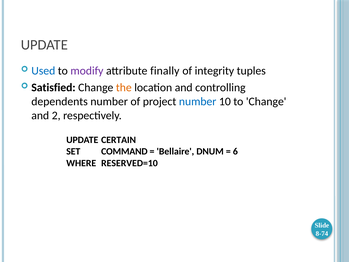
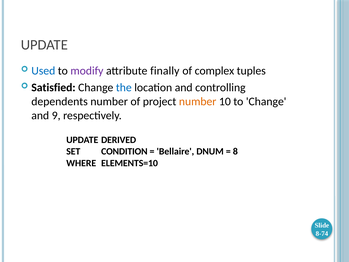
integrity: integrity -> complex (214, 71)
the colour: orange -> blue (124, 87)
number colour: blue -> orange (198, 101)
2: 2 -> 9 (56, 115)
CERTAIN: CERTAIN -> DERIVED (119, 140)
COMMAND: COMMAND -> CONDITION (124, 151)
6: 6 -> 8 (235, 151)
RESERVED=10: RESERVED=10 -> ELEMENTS=10 (130, 163)
